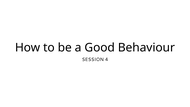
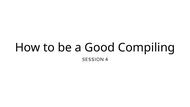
Behaviour: Behaviour -> Compiling (146, 47)
